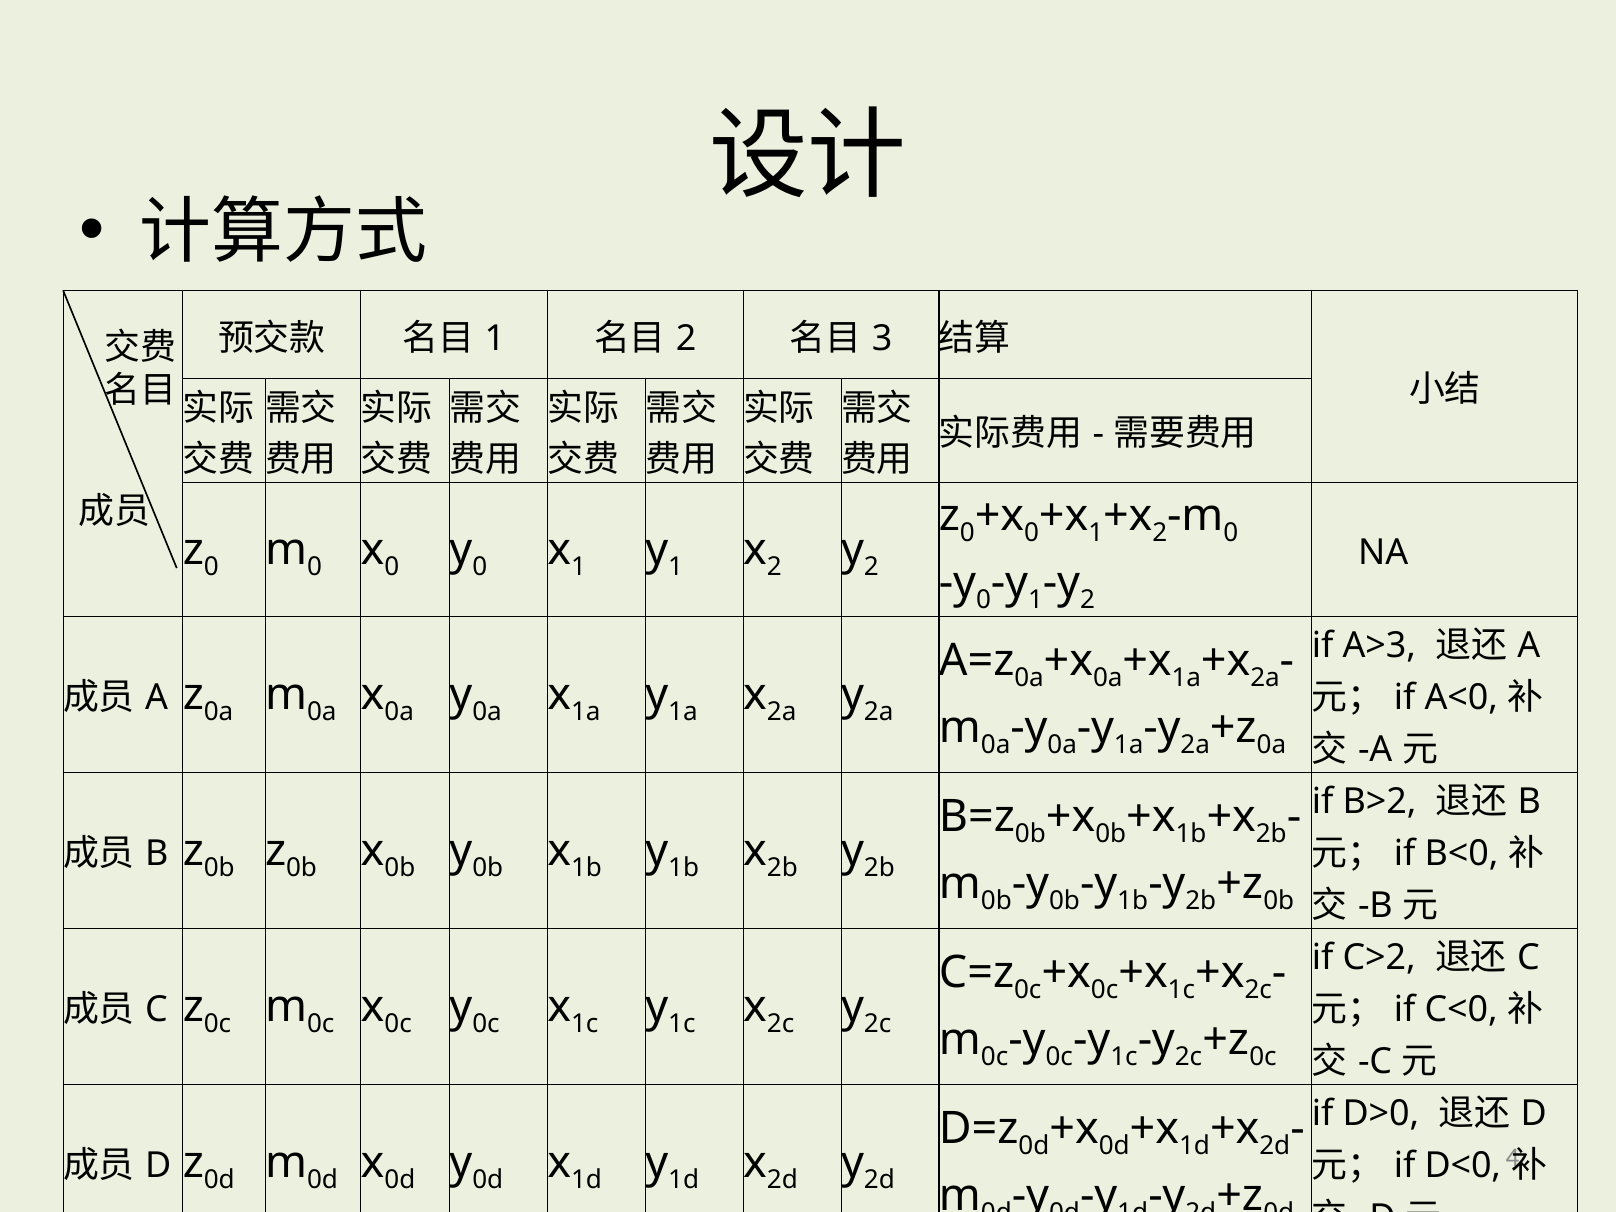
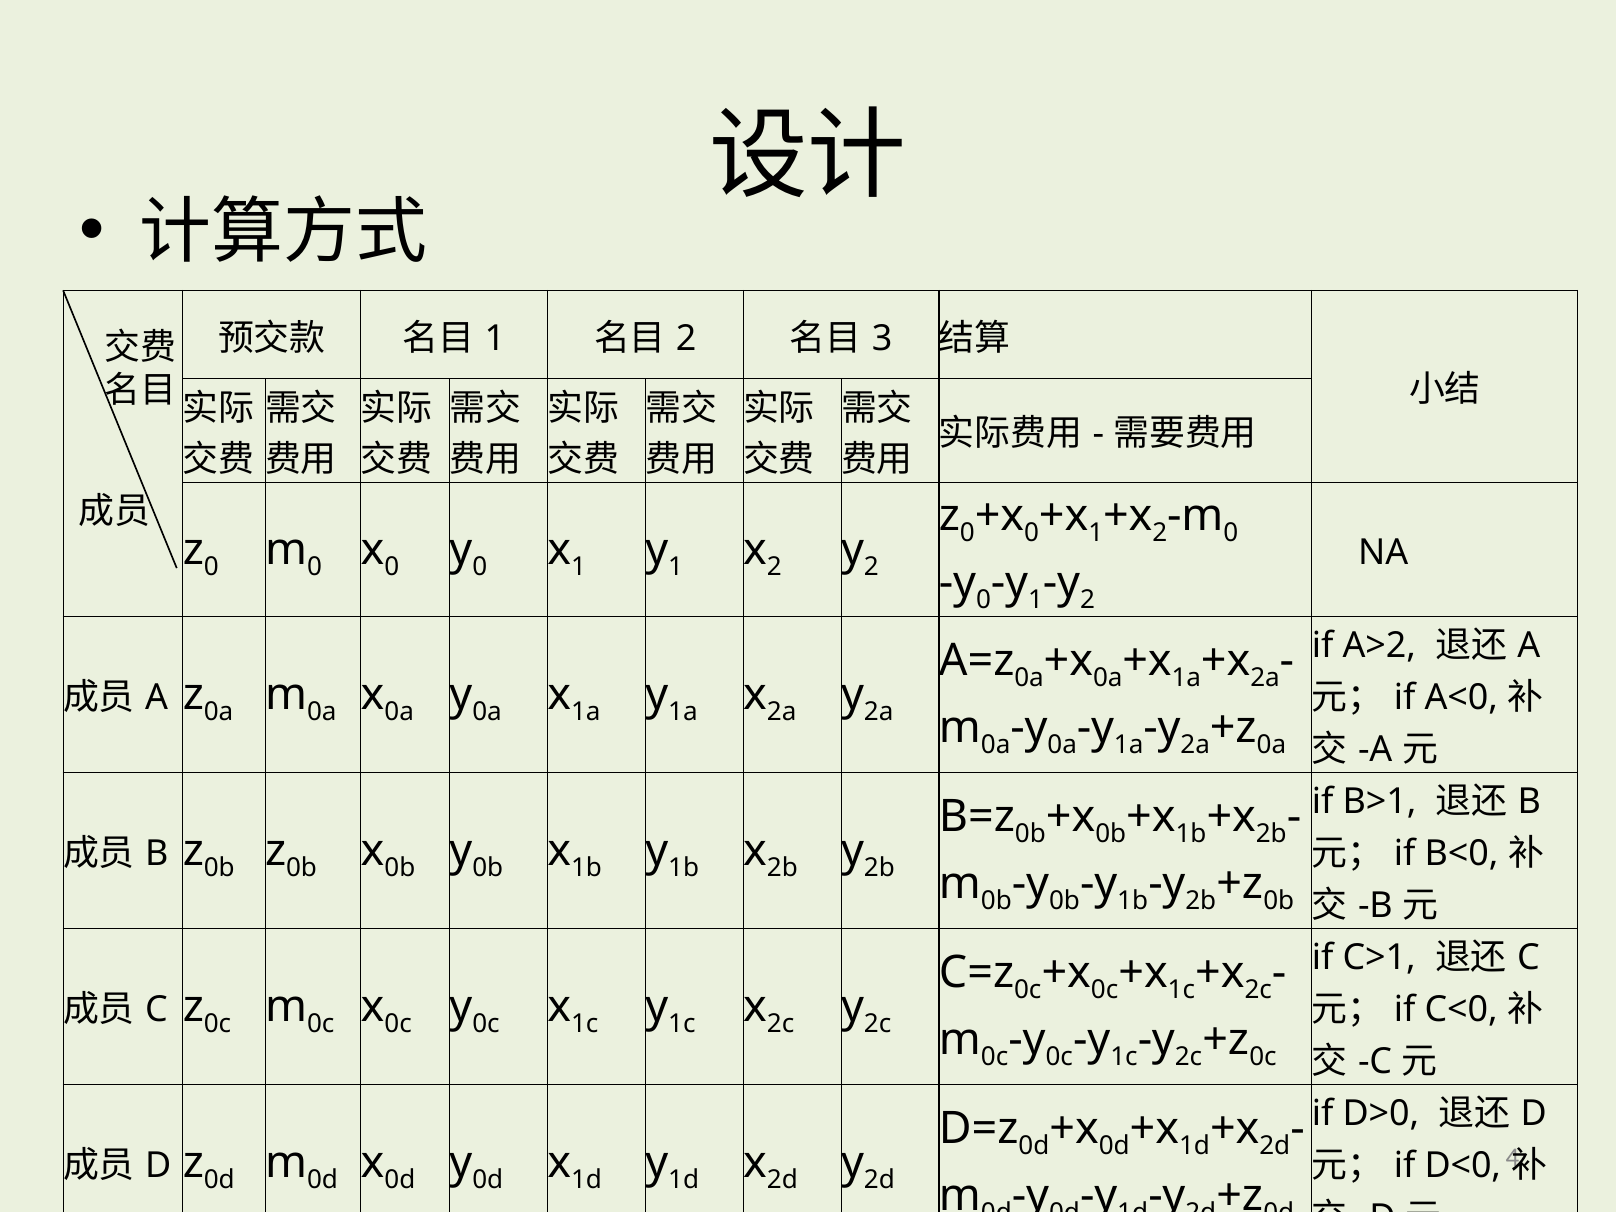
A>3: A>3 -> A>2 (1379, 646)
B>2: B>2 -> B>1 (1380, 802)
C>2: C>2 -> C>1 (1379, 958)
